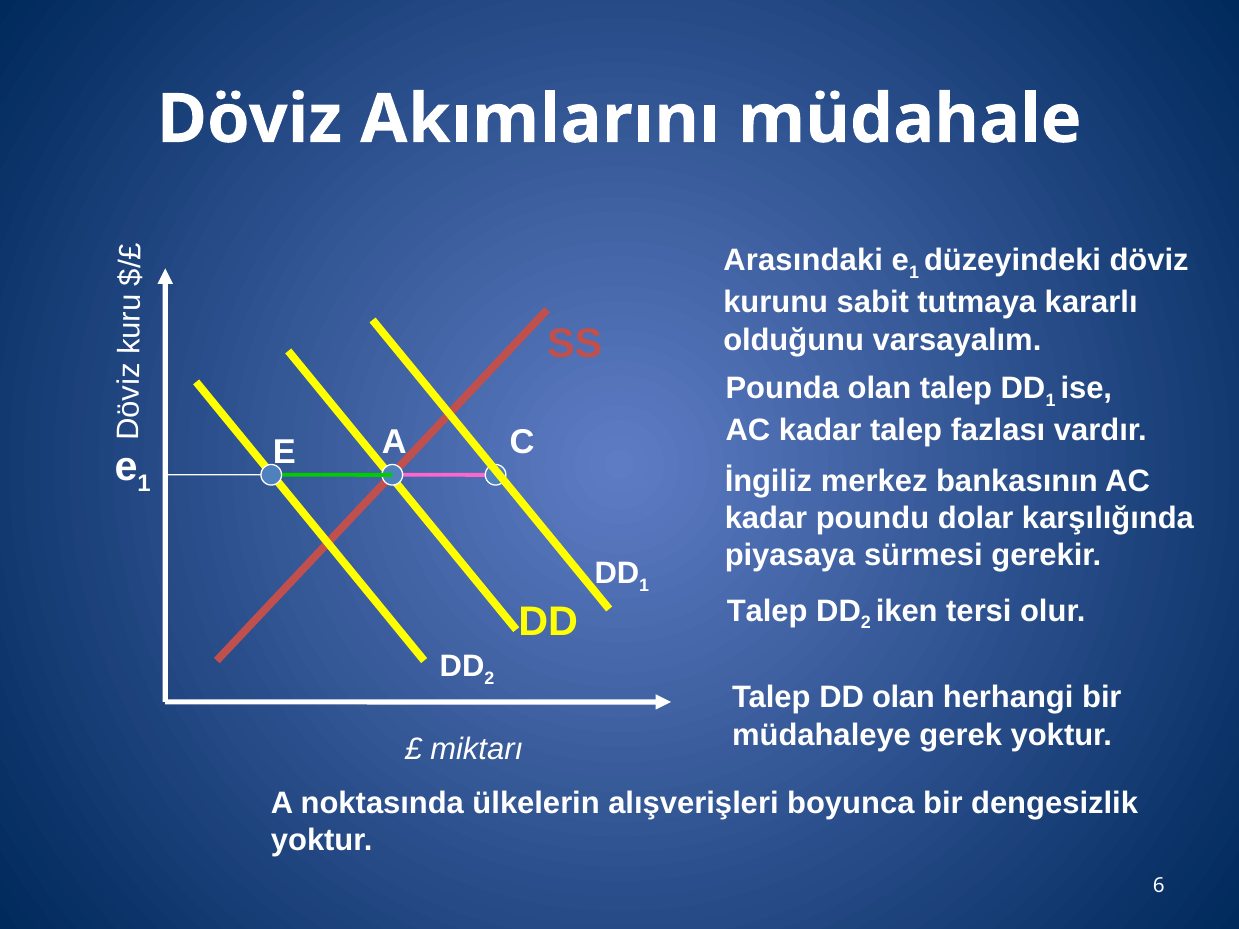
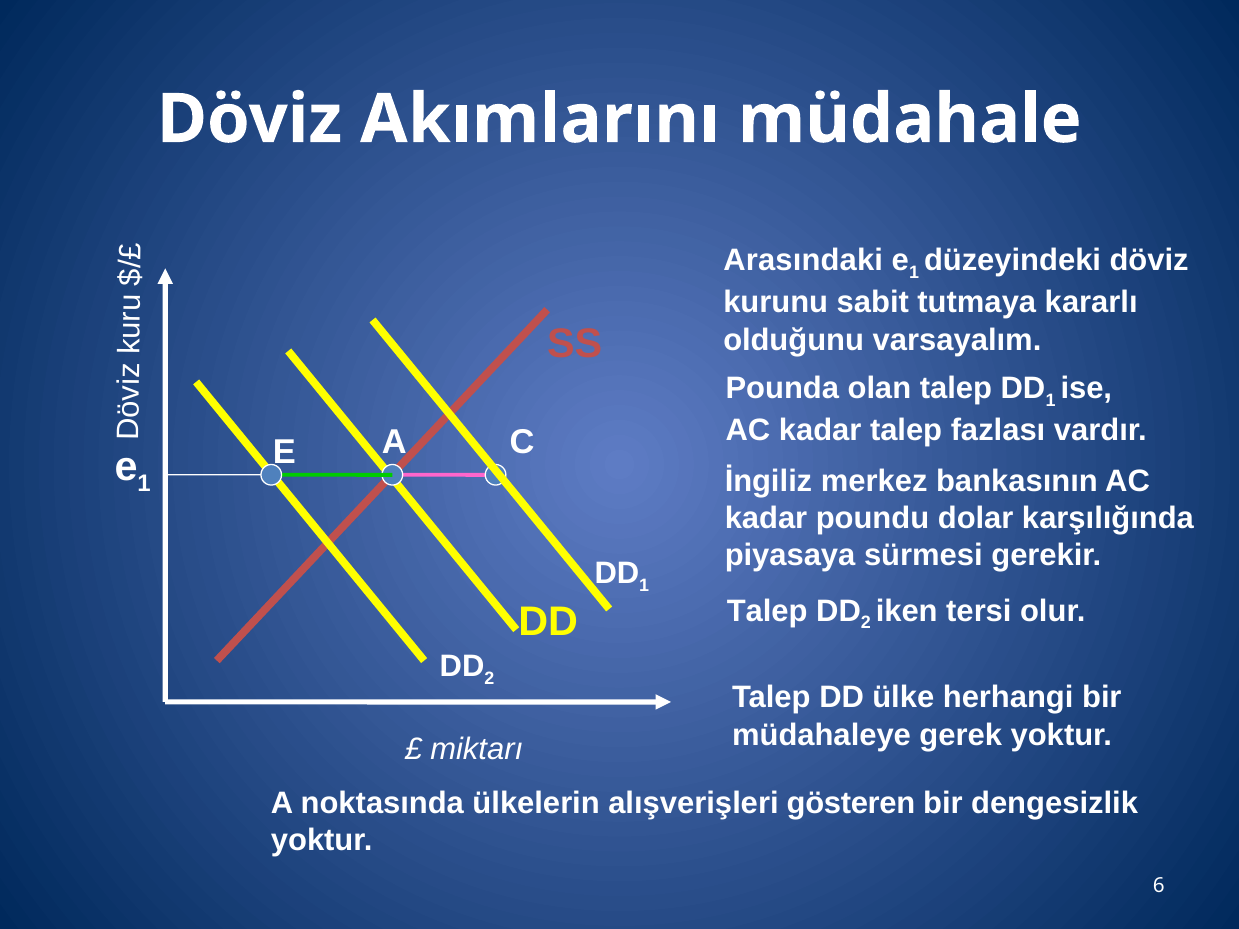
DD olan: olan -> ülke (903, 698)
boyunca: boyunca -> gösteren (851, 803)
